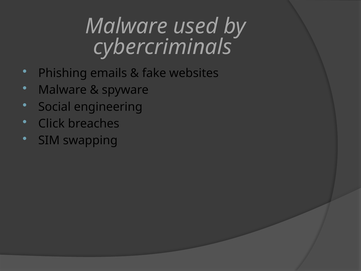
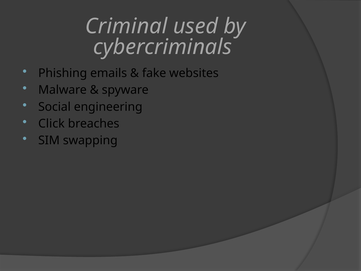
Malware: Malware -> Criminal (126, 26)
